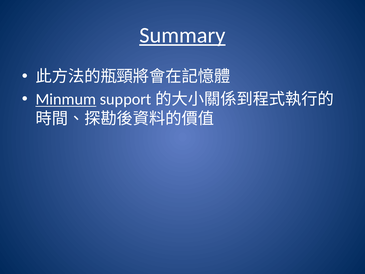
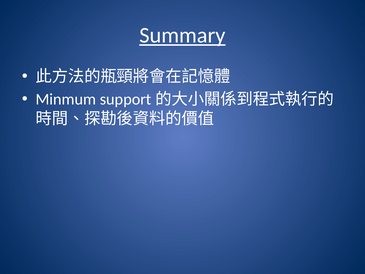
Minmum underline: present -> none (66, 99)
